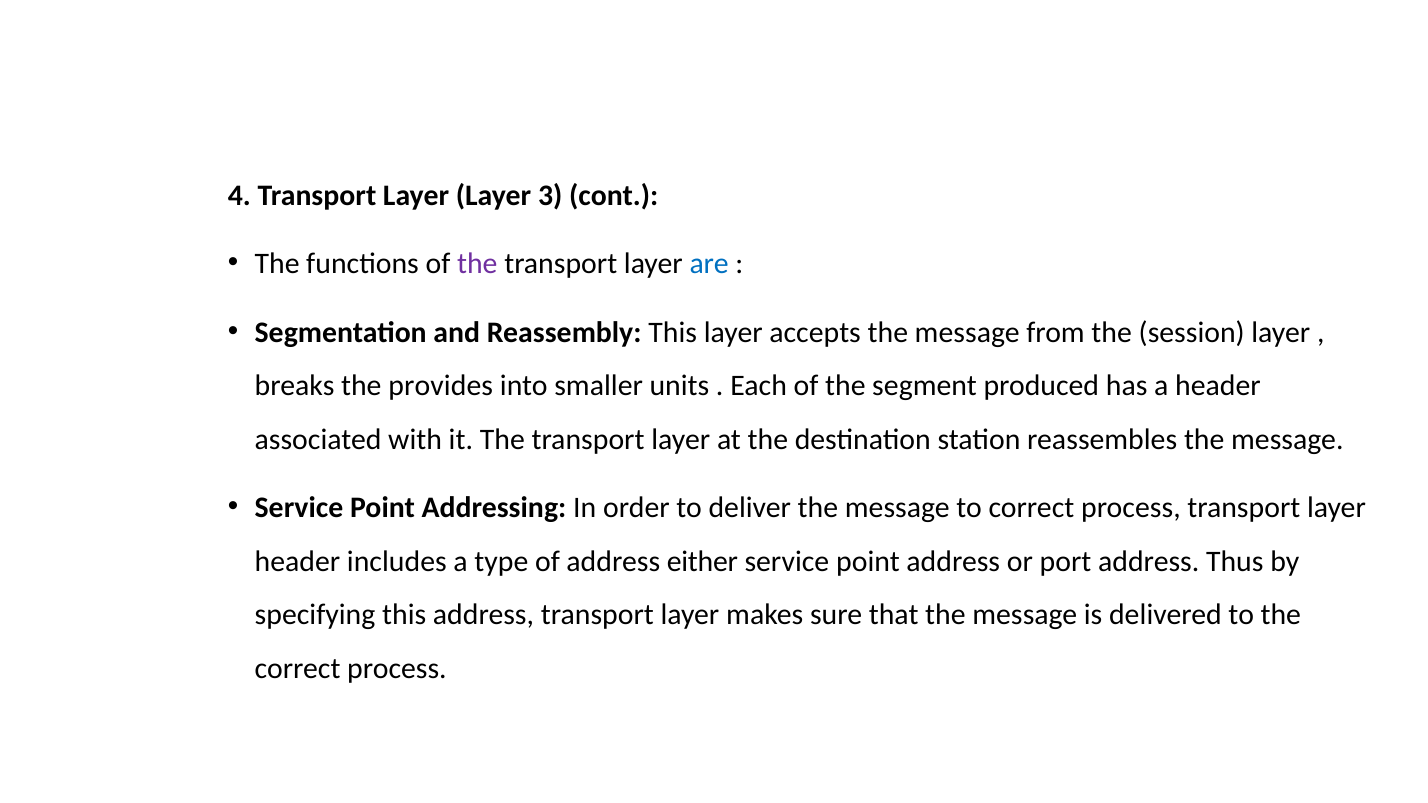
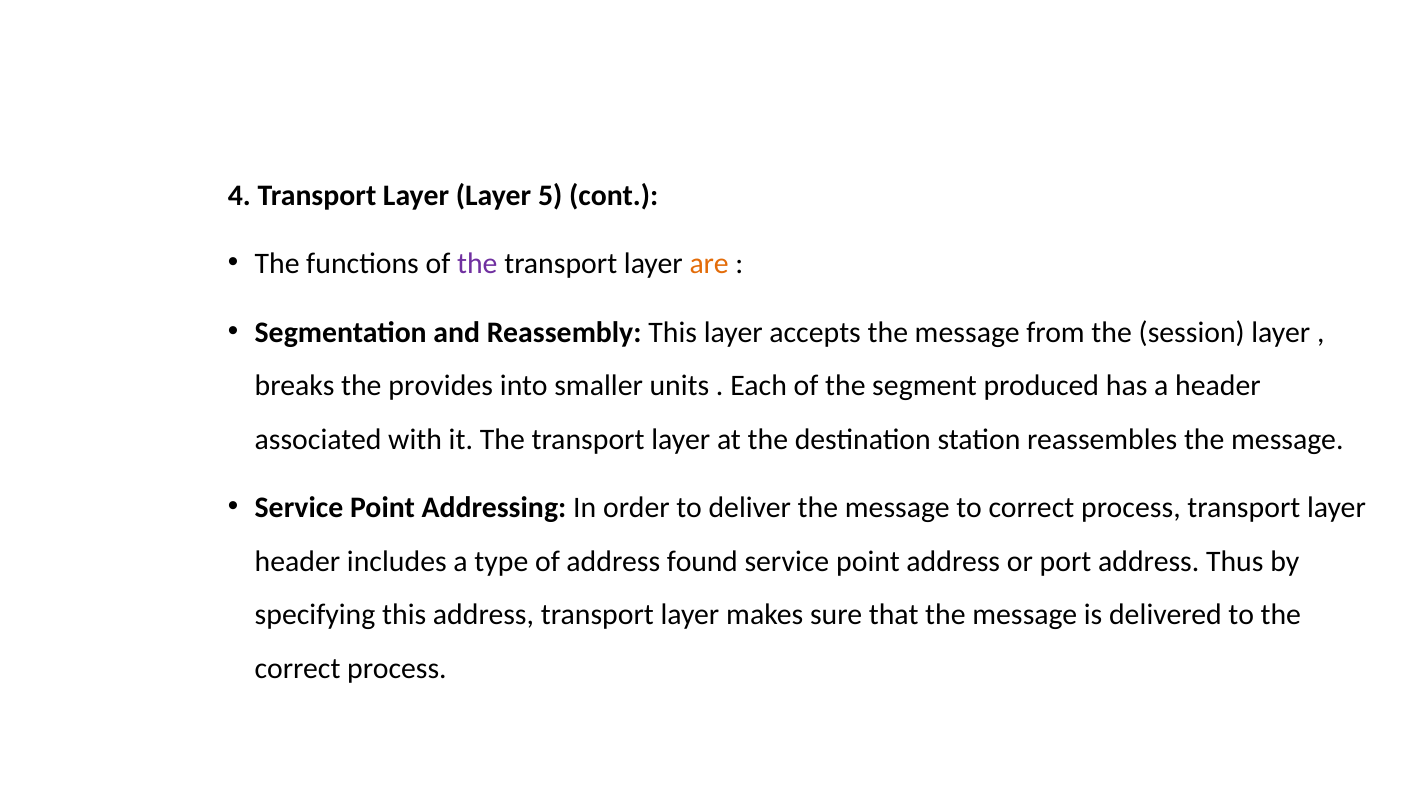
3: 3 -> 5 (550, 195)
are colour: blue -> orange (709, 264)
either: either -> found (702, 561)
